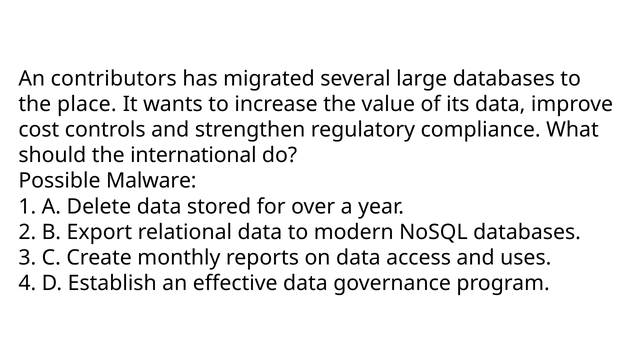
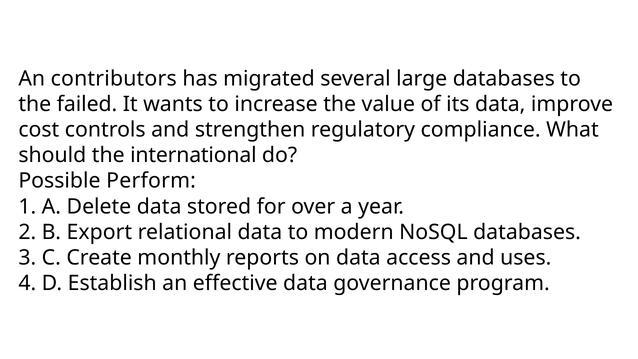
place: place -> failed (87, 104)
Malware: Malware -> Perform (151, 181)
